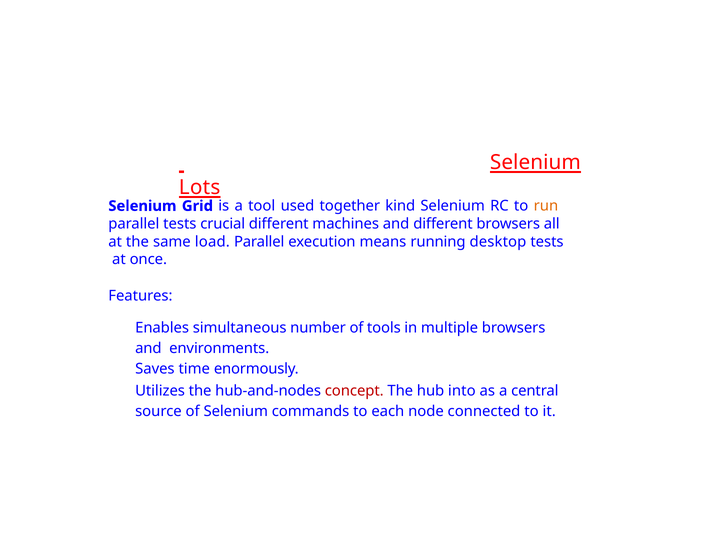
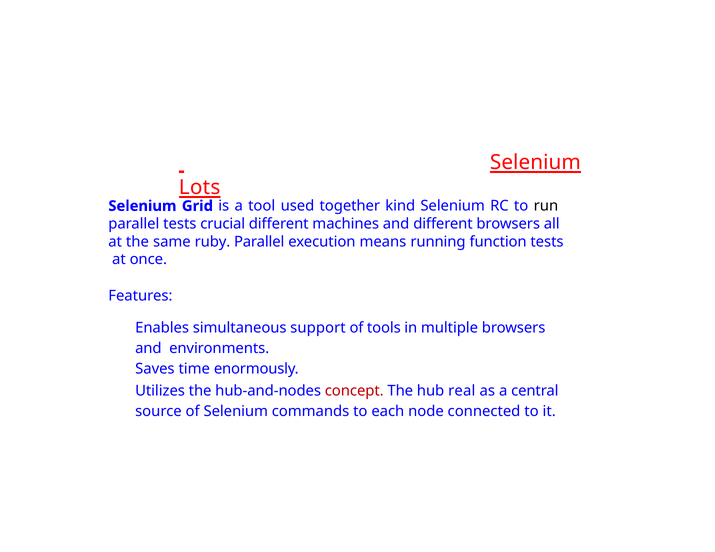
run colour: orange -> black (546, 206)
load: load -> ruby (212, 242)
desktop: desktop -> function (498, 242)
number: number -> support (318, 328)
into: into -> real (462, 391)
